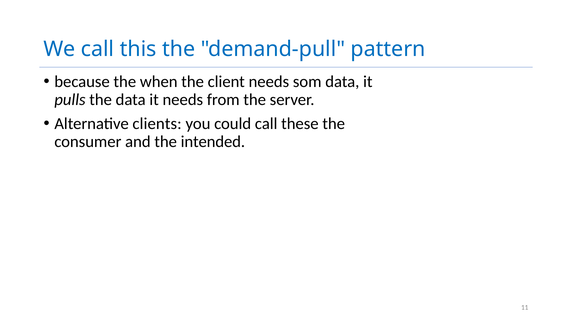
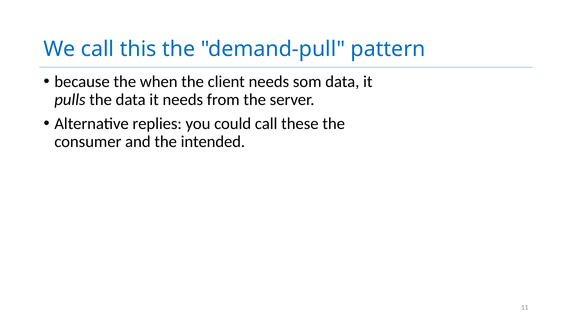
clients: clients -> replies (157, 123)
